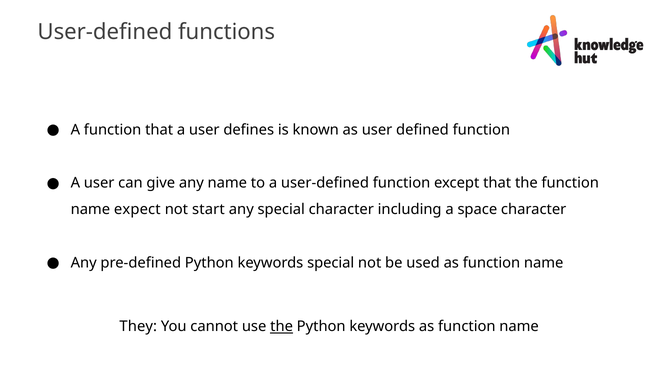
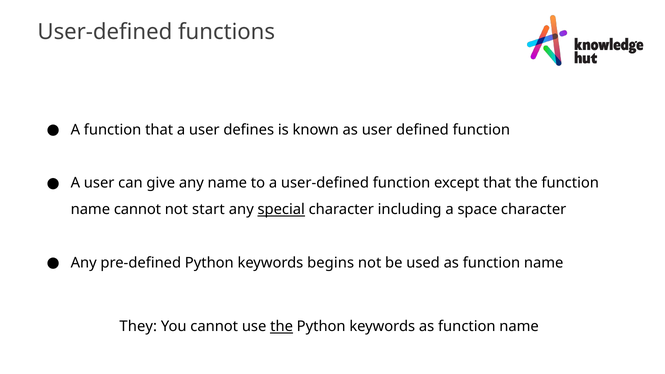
name expect: expect -> cannot (137, 210)
special underline: none -> present (281, 210)
keywords special: special -> begins (331, 263)
